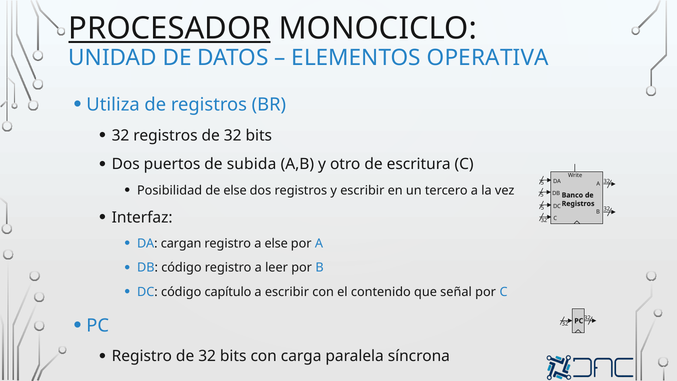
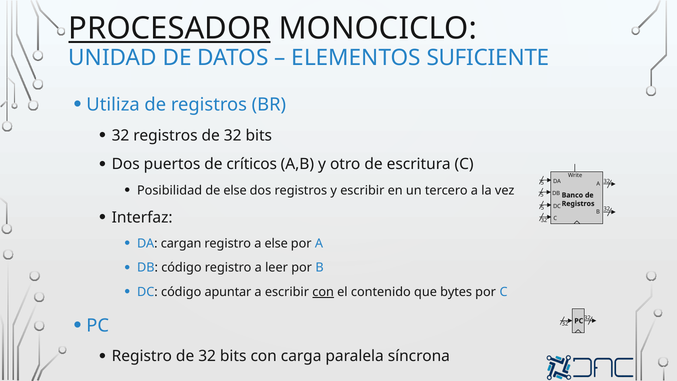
OPERATIVA: OPERATIVA -> SUFICIENTE (488, 58)
subida: subida -> críticos (252, 164)
capítulo: capítulo -> apuntar (228, 292)
con underline: none -> present (323, 292)
señal: señal -> bytes (456, 292)
